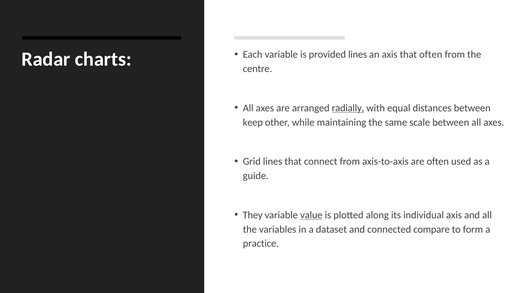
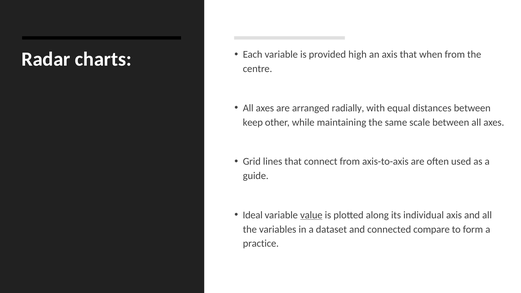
provided lines: lines -> high (358, 55)
that often: often -> when (431, 55)
radially underline: present -> none (348, 108)
They: They -> Ideal (253, 215)
